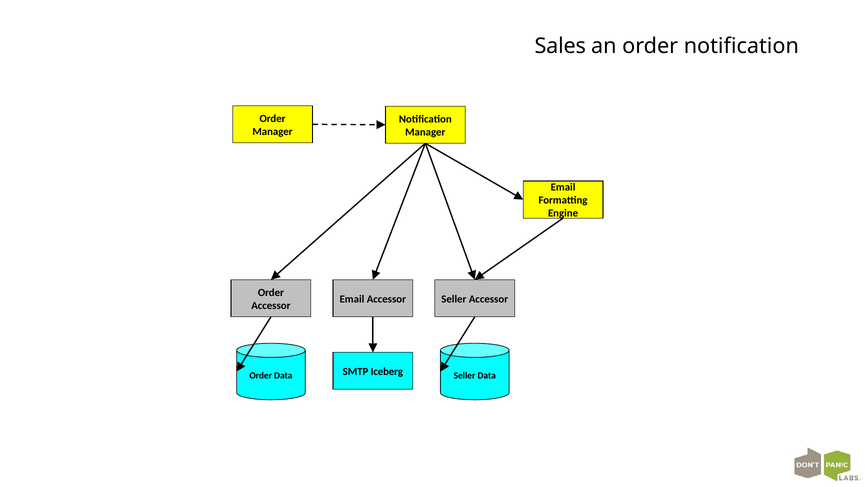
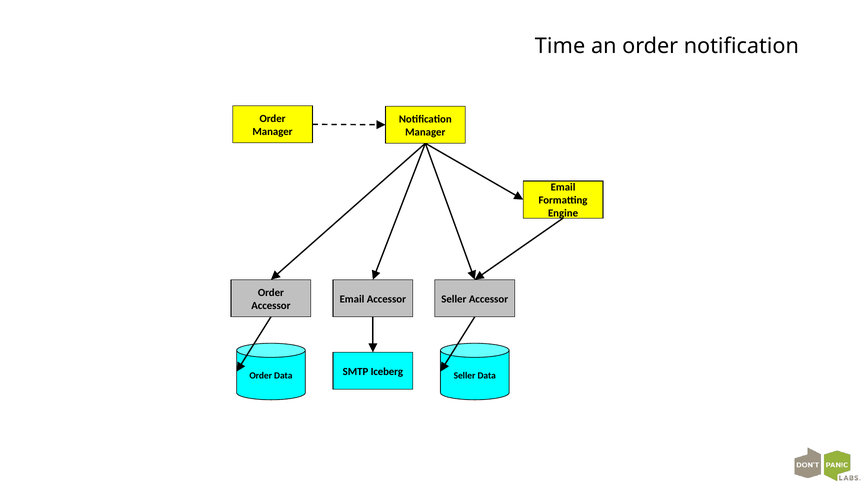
Sales: Sales -> Time (560, 46)
